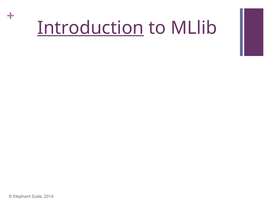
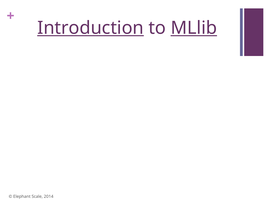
MLlib underline: none -> present (194, 28)
